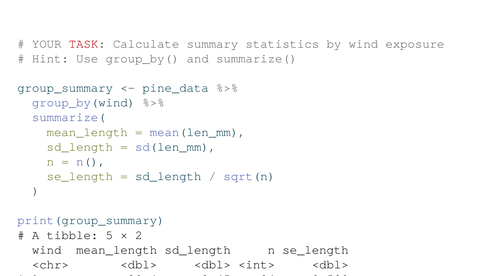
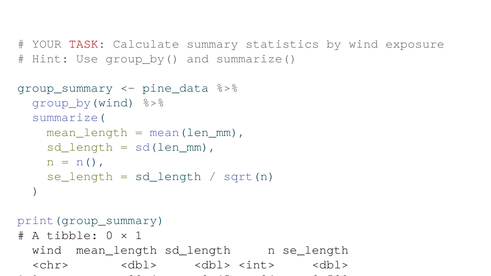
5: 5 -> 0 (109, 235)
2: 2 -> 1 (139, 235)
